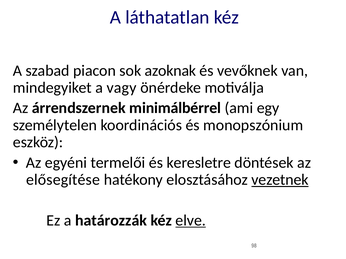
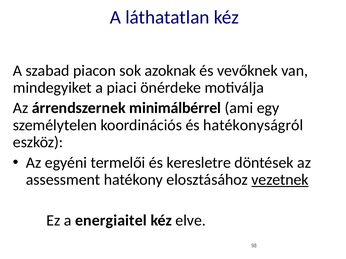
vagy: vagy -> piaci (122, 88)
monopszónium: monopszónium -> hatékonyságról (253, 125)
elősegítése: elősegítése -> assessment (63, 180)
határozzák: határozzák -> energiaitel (111, 221)
elve underline: present -> none (191, 221)
